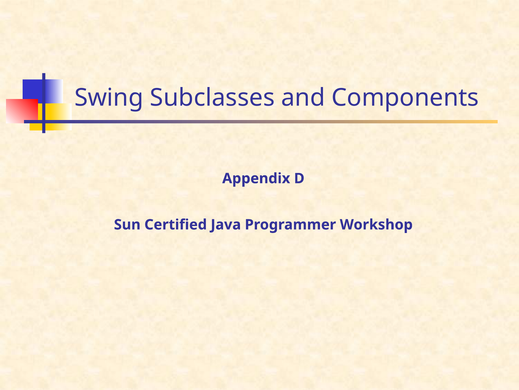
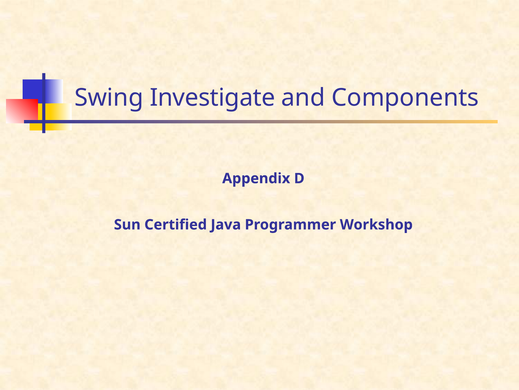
Subclasses: Subclasses -> Investigate (212, 97)
